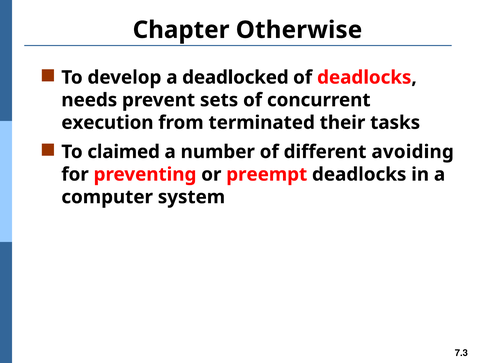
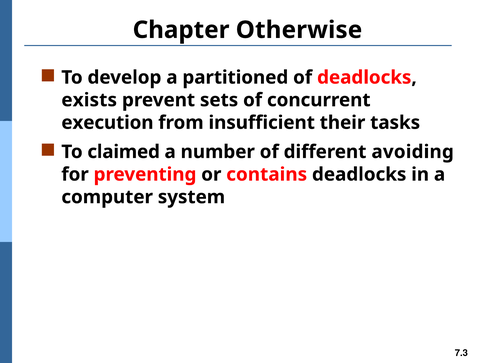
deadlocked: deadlocked -> partitioned (235, 77)
needs: needs -> exists (89, 100)
terminated: terminated -> insufficient (262, 123)
preempt: preempt -> contains (267, 174)
